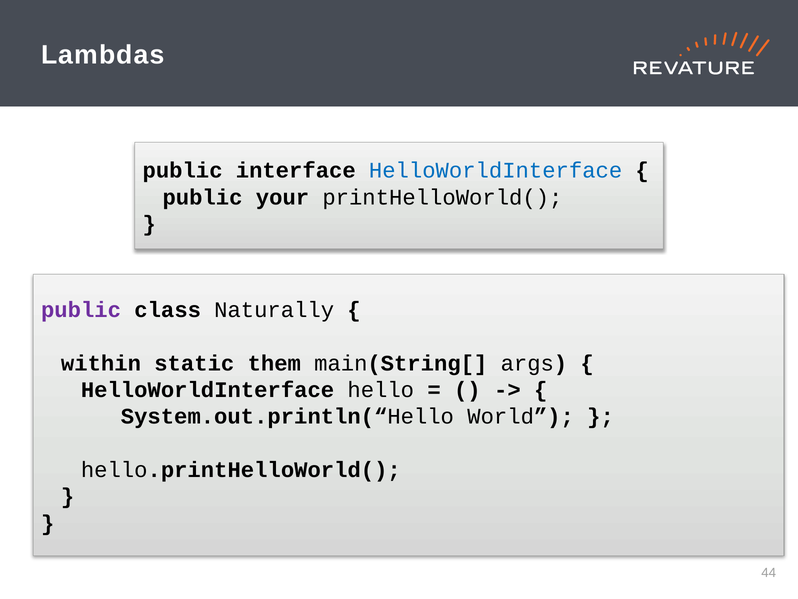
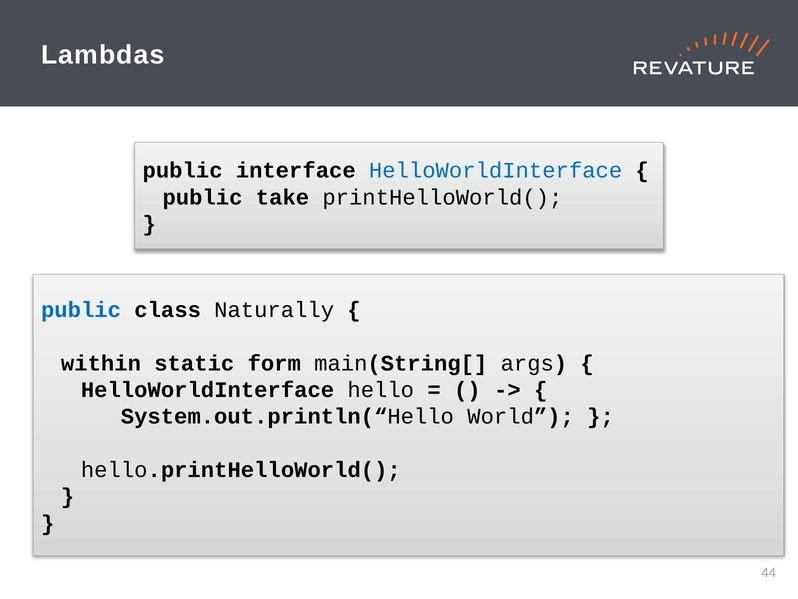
your: your -> take (283, 197)
public colour: purple -> blue (81, 310)
them: them -> form (274, 363)
